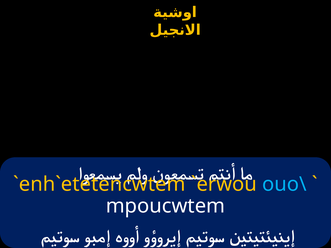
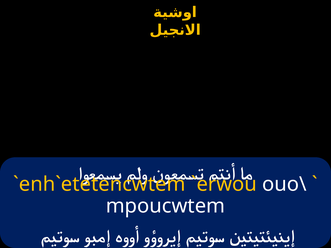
ouo\ colour: light blue -> white (284, 184)
